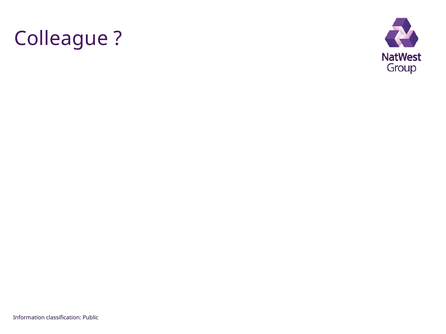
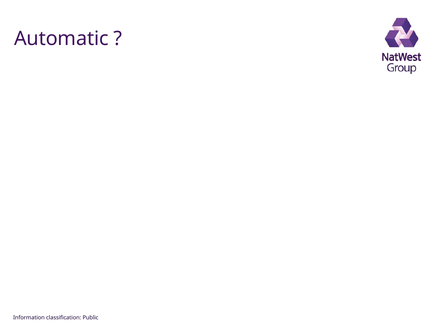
Colleague: Colleague -> Automatic (61, 39)
